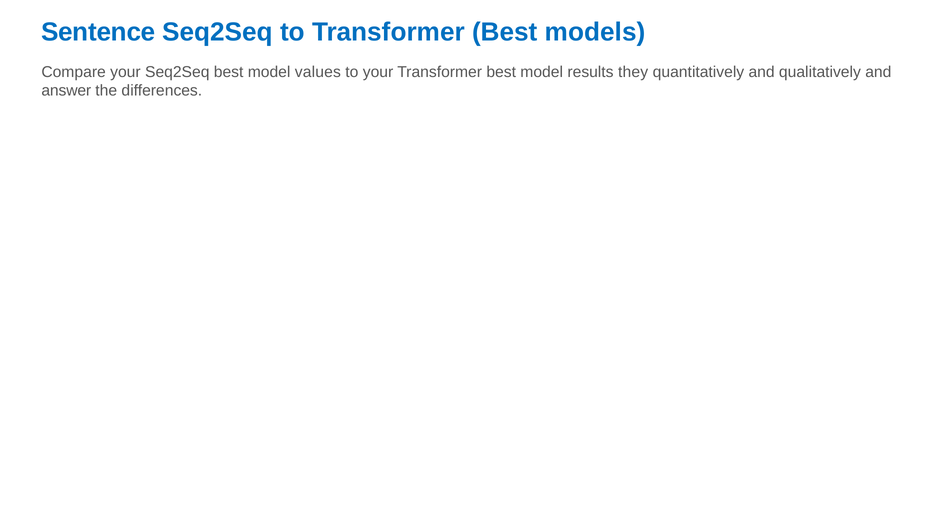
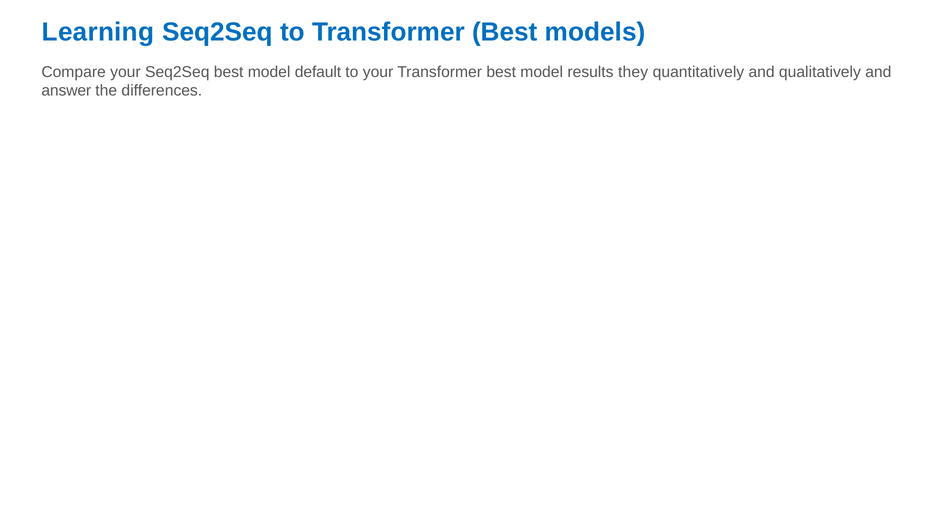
Sentence: Sentence -> Learning (98, 32)
values: values -> default (318, 72)
